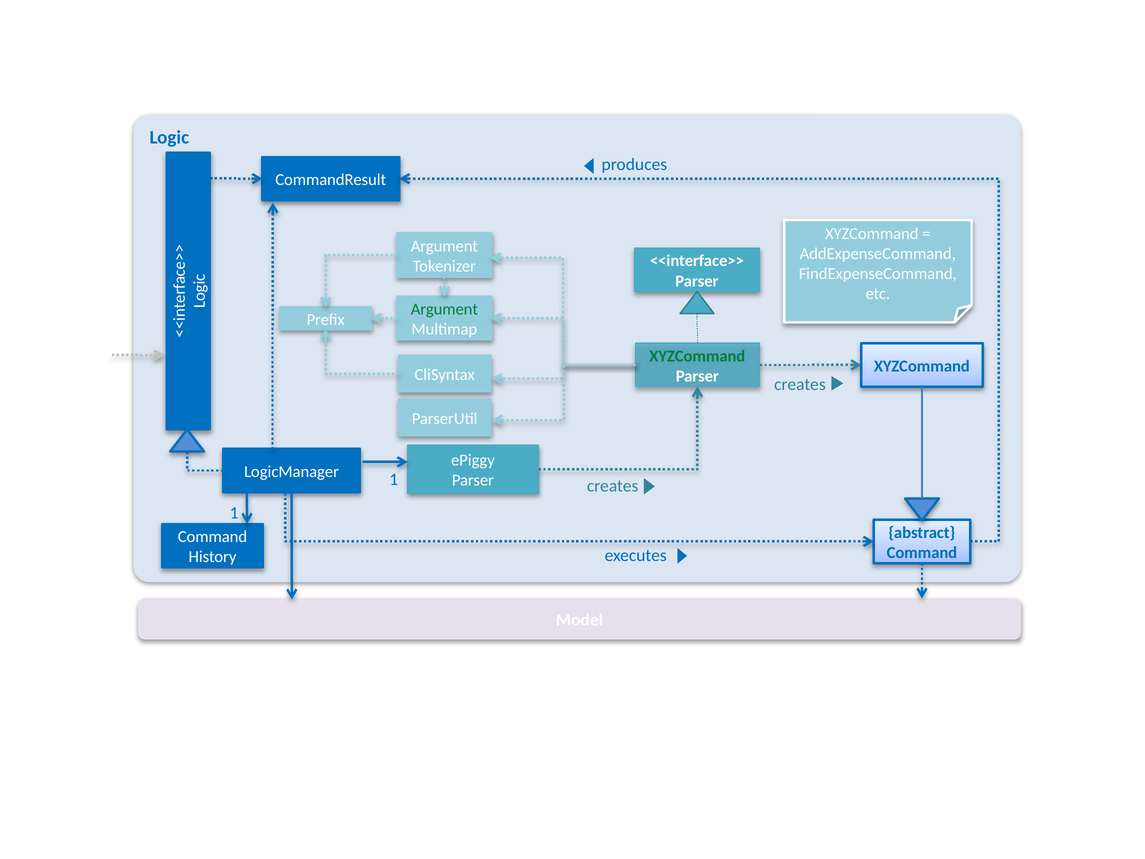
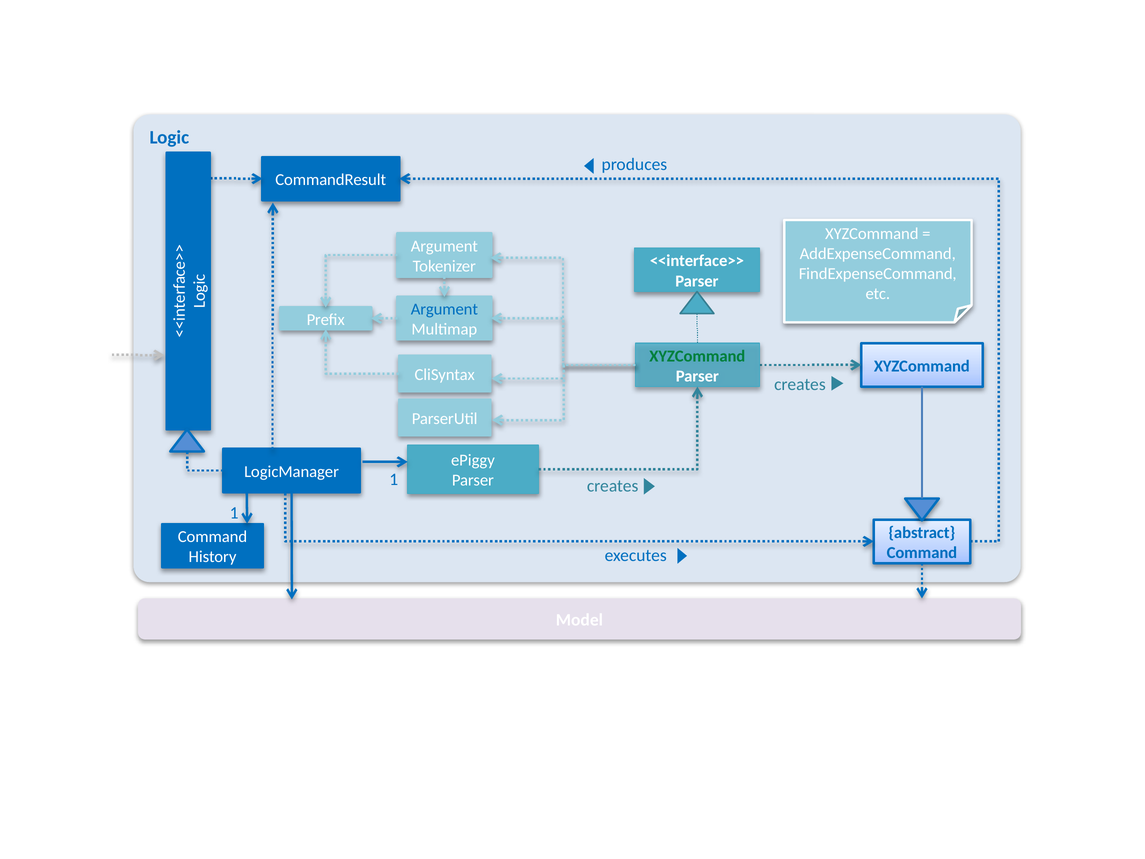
Argument colour: green -> blue (444, 309)
